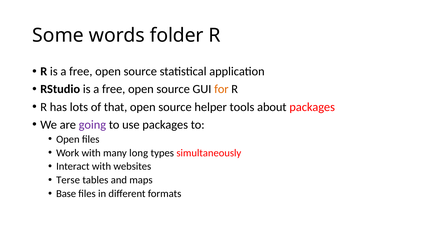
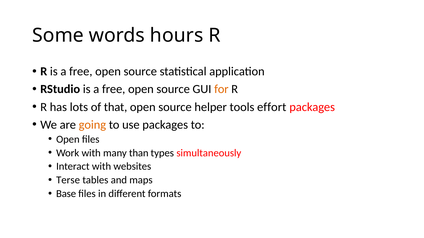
folder: folder -> hours (177, 36)
about: about -> effort (272, 107)
going colour: purple -> orange (92, 125)
long: long -> than (139, 153)
